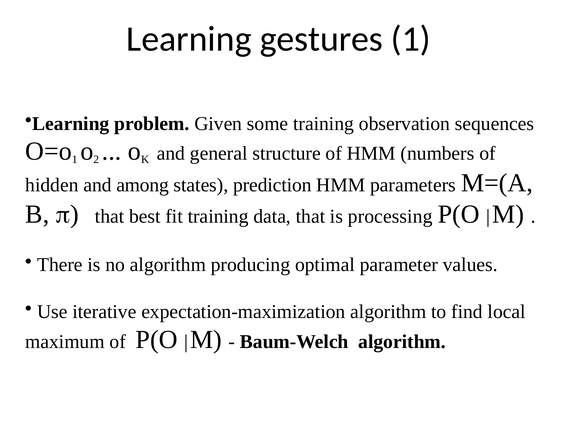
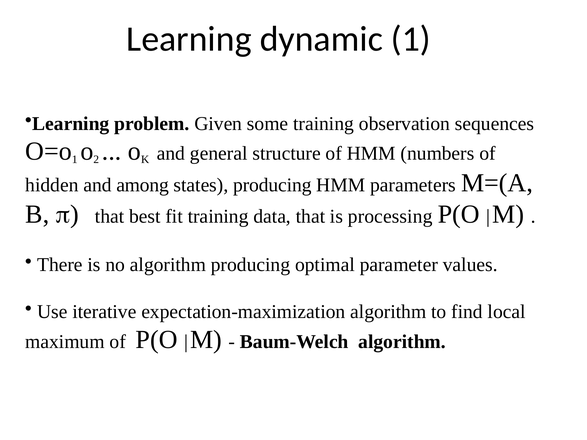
gestures: gestures -> dynamic (321, 39)
states prediction: prediction -> producing (272, 185)
